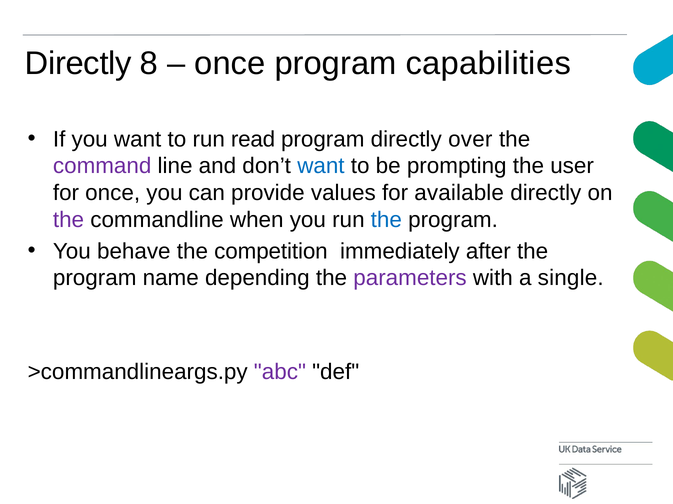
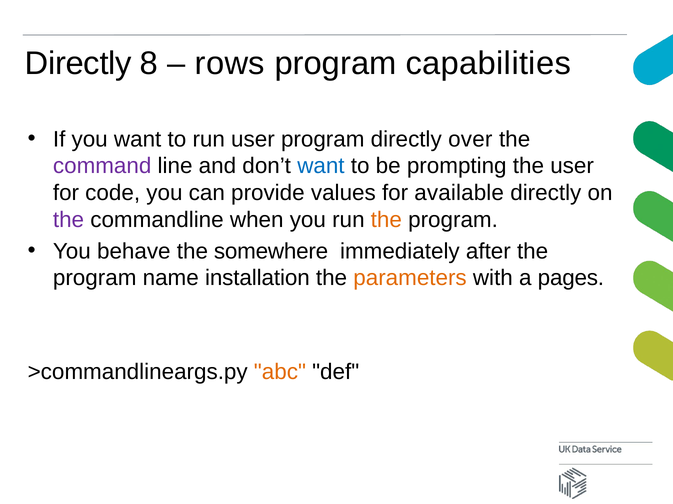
once: once -> rows (230, 64)
run read: read -> user (253, 139)
for once: once -> code (113, 193)
the colour: blue -> orange (386, 220)
competition: competition -> somewhere (271, 252)
depending: depending -> installation (257, 278)
parameters colour: purple -> orange (410, 278)
single: single -> pages (571, 278)
abc colour: purple -> orange (280, 373)
